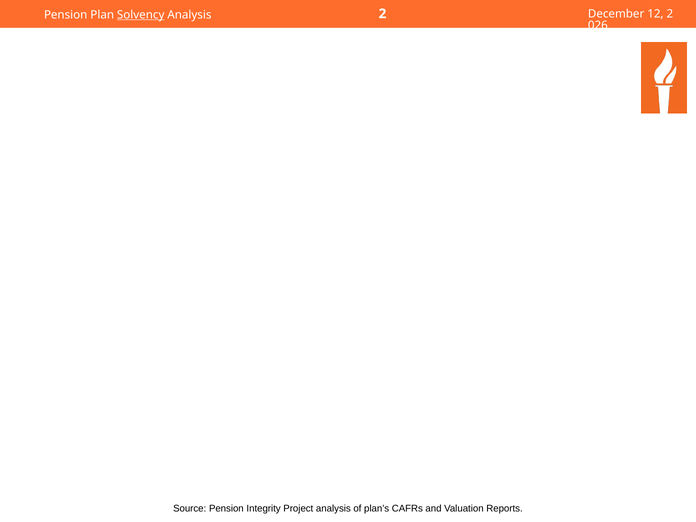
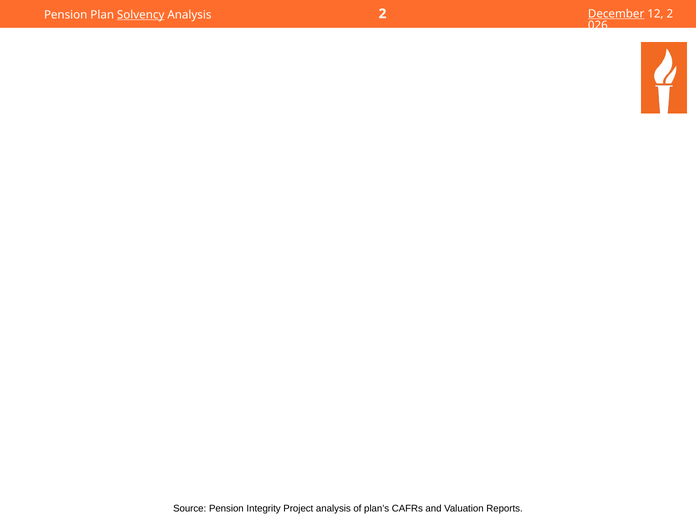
December underline: none -> present (616, 14)
